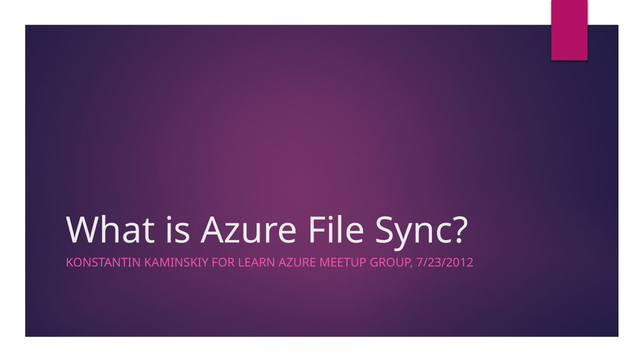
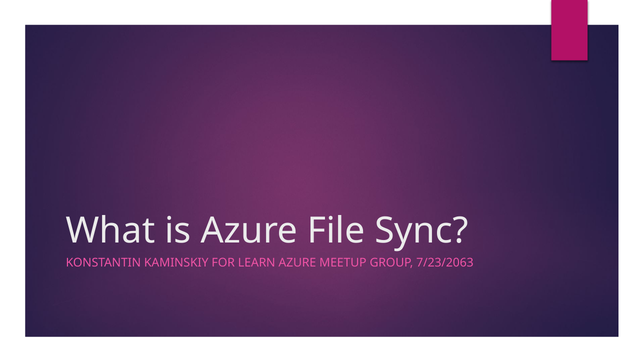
7/23/2012: 7/23/2012 -> 7/23/2063 (445, 263)
